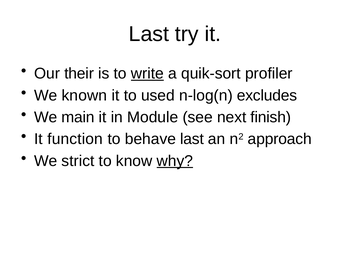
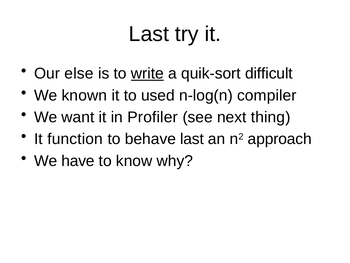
their: their -> else (79, 73)
profiler: profiler -> difficult (269, 73)
excludes: excludes -> compiler (267, 95)
main: main -> want (78, 117)
Module: Module -> Profiler (153, 117)
finish: finish -> thing (271, 117)
strict: strict -> have (78, 161)
why underline: present -> none (175, 161)
